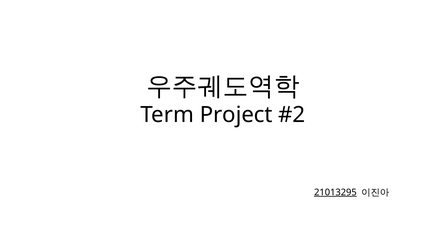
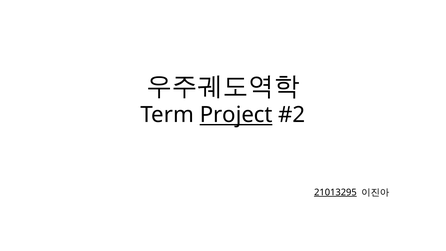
Project underline: none -> present (236, 115)
